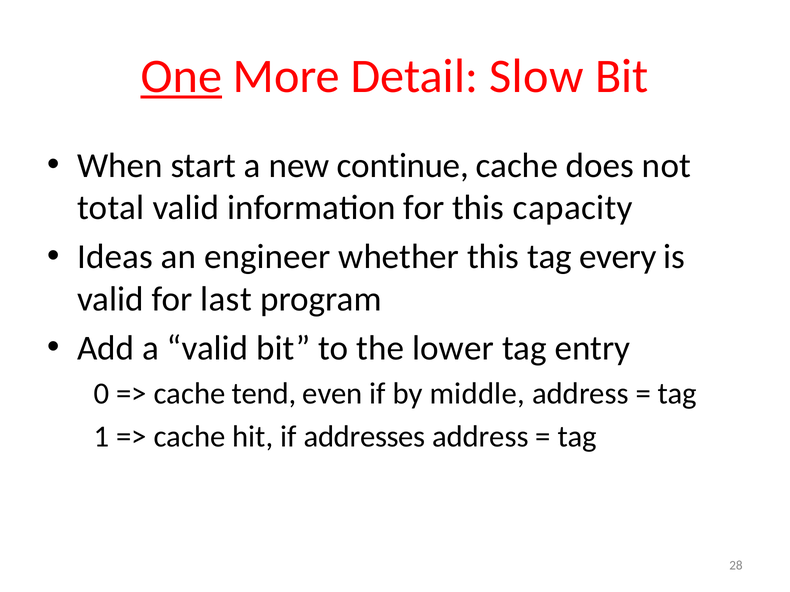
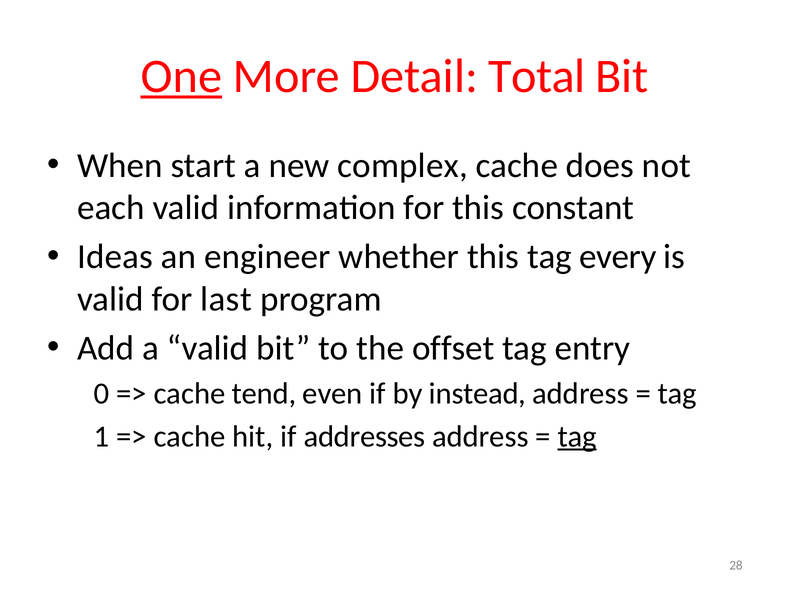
Slow: Slow -> Total (537, 76)
continue: continue -> complex (403, 166)
total: total -> each (111, 208)
capacity: capacity -> constant (573, 208)
lower: lower -> offset (453, 348)
middle: middle -> instead (477, 394)
tag underline: none -> present (577, 437)
